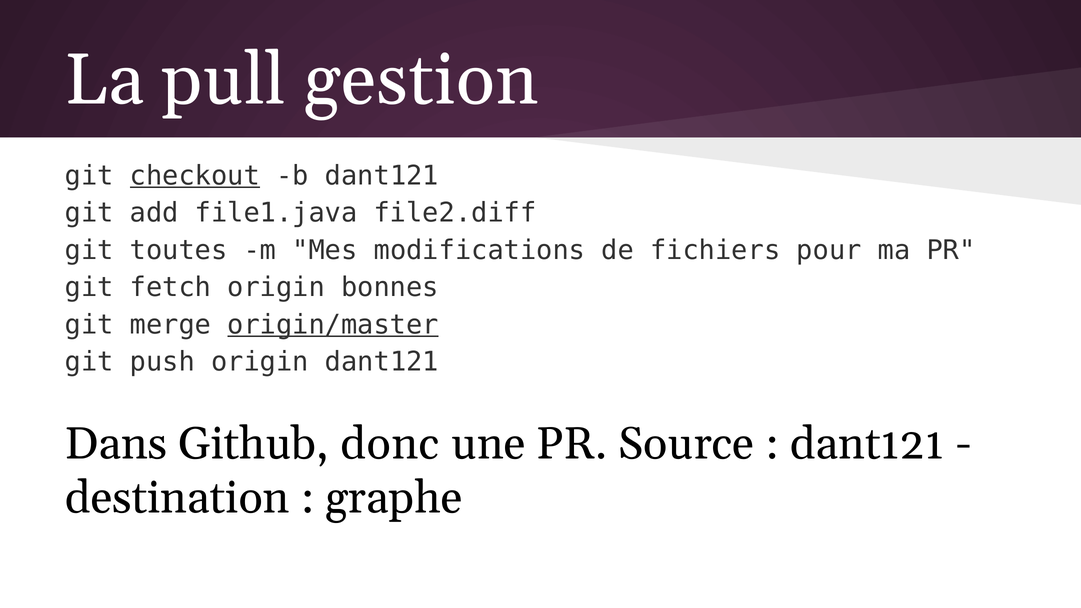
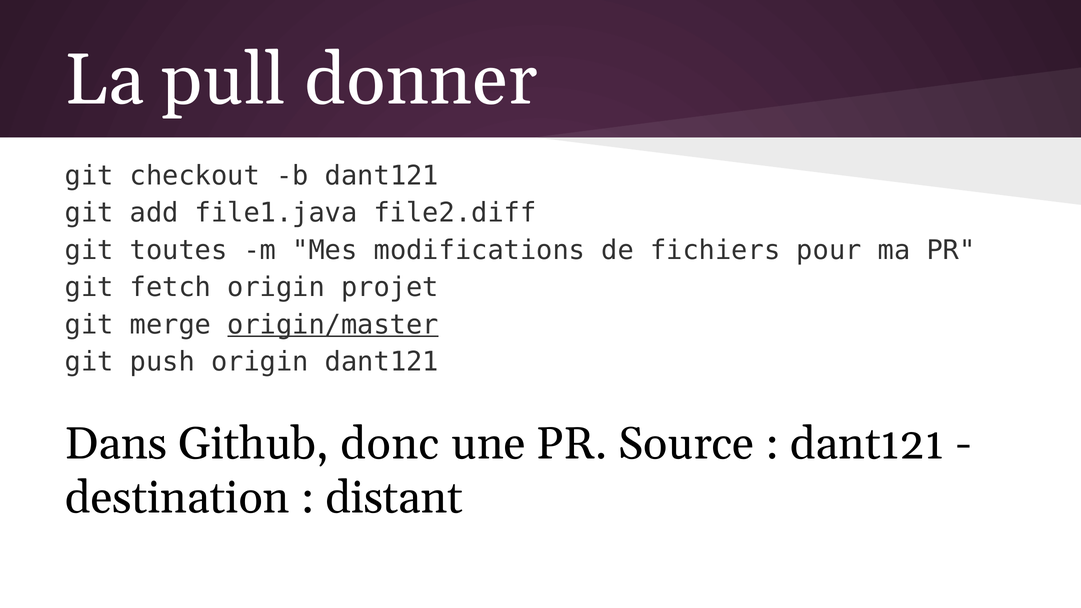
gestion: gestion -> donner (421, 80)
checkout underline: present -> none (195, 176)
bonnes: bonnes -> projet (390, 288)
graphe: graphe -> distant (394, 498)
